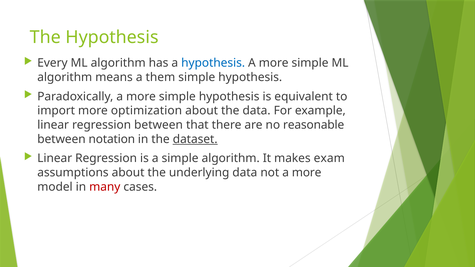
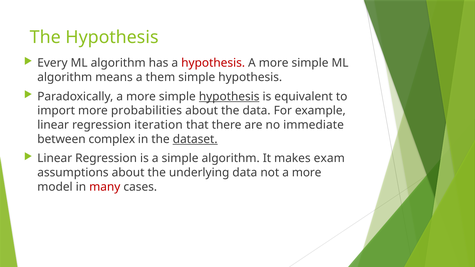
hypothesis colour: blue -> red (213, 63)
hypothesis underline: none -> present (229, 97)
optimization: optimization -> probabilities (146, 111)
regression between: between -> iteration (158, 125)
reasonable: reasonable -> immediate (314, 125)
notation: notation -> complex (112, 139)
